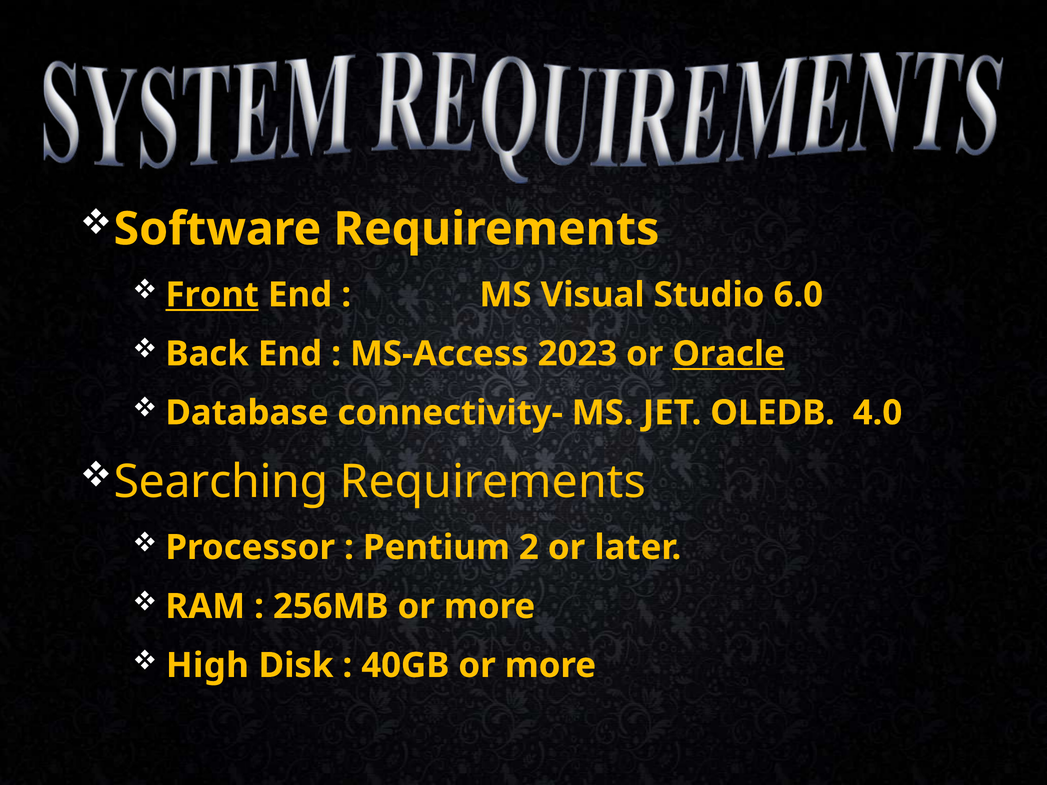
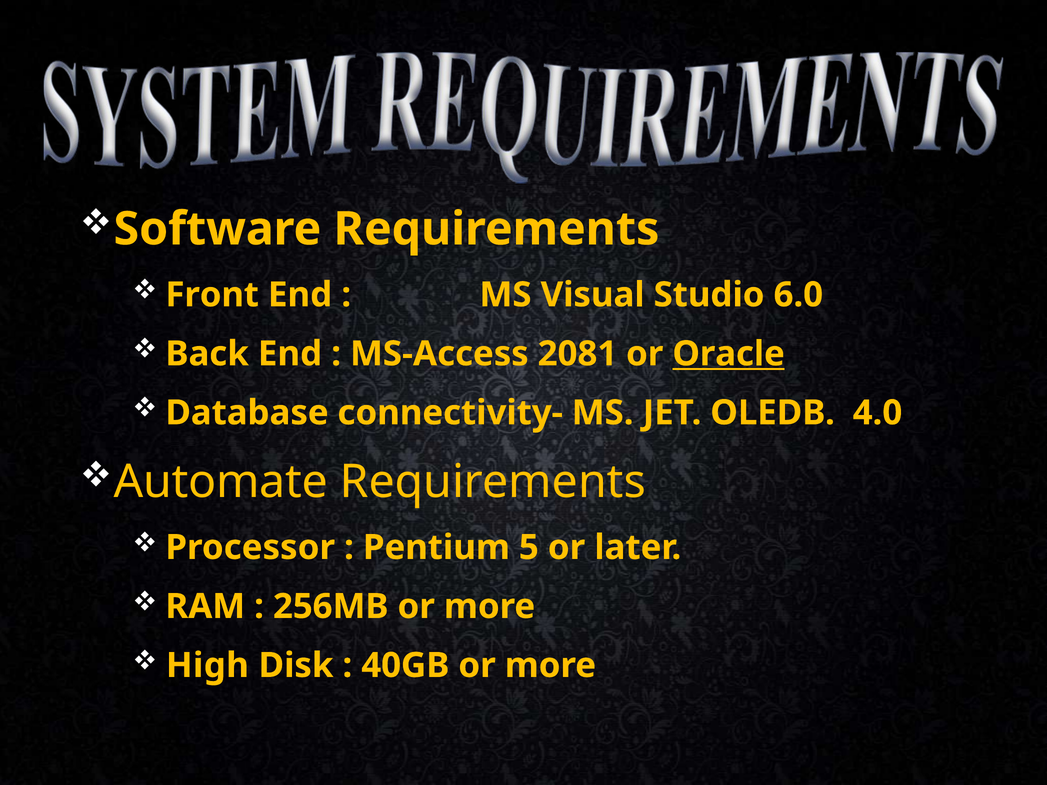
Front underline: present -> none (212, 295)
2023: 2023 -> 2081 (577, 354)
Searching: Searching -> Automate (221, 482)
2: 2 -> 5 (529, 548)
